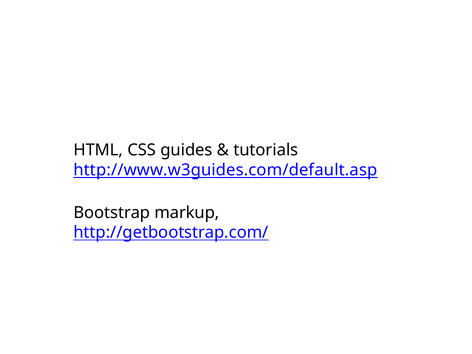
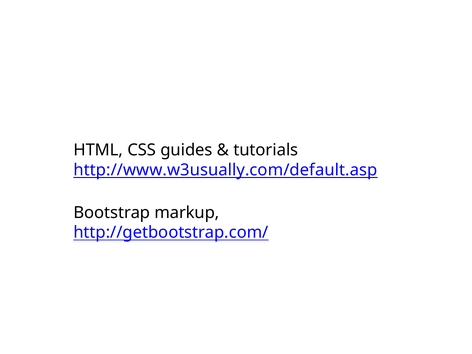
http://www.w3guides.com/default.asp: http://www.w3guides.com/default.asp -> http://www.w3usually.com/default.asp (225, 170)
